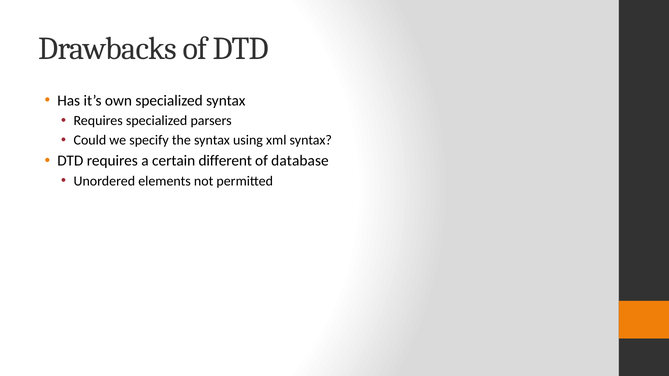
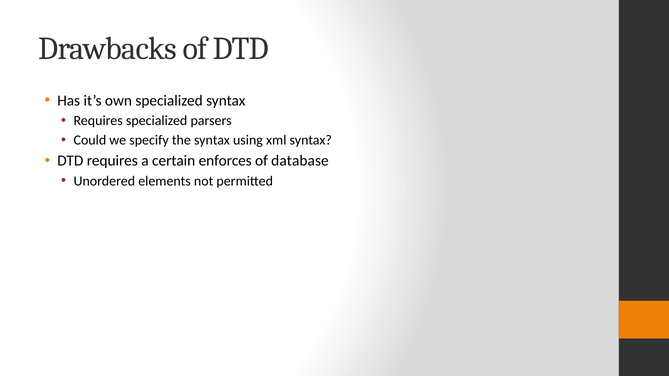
different: different -> enforces (225, 161)
